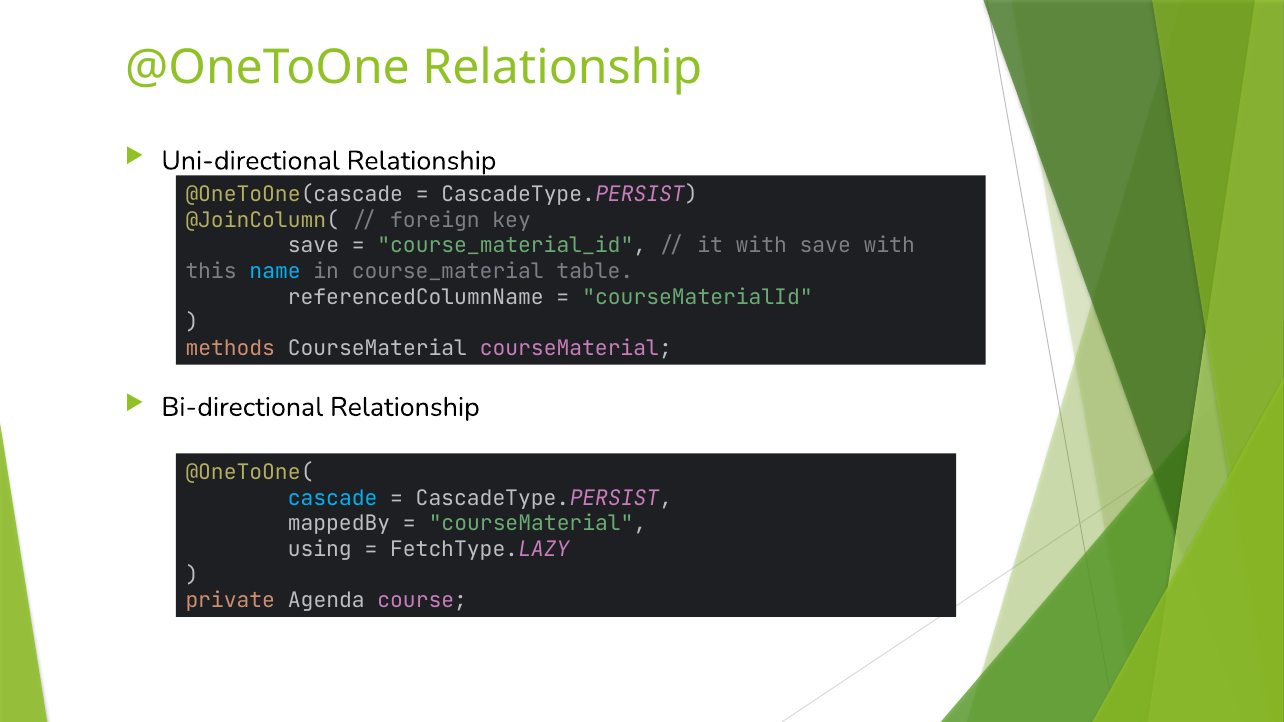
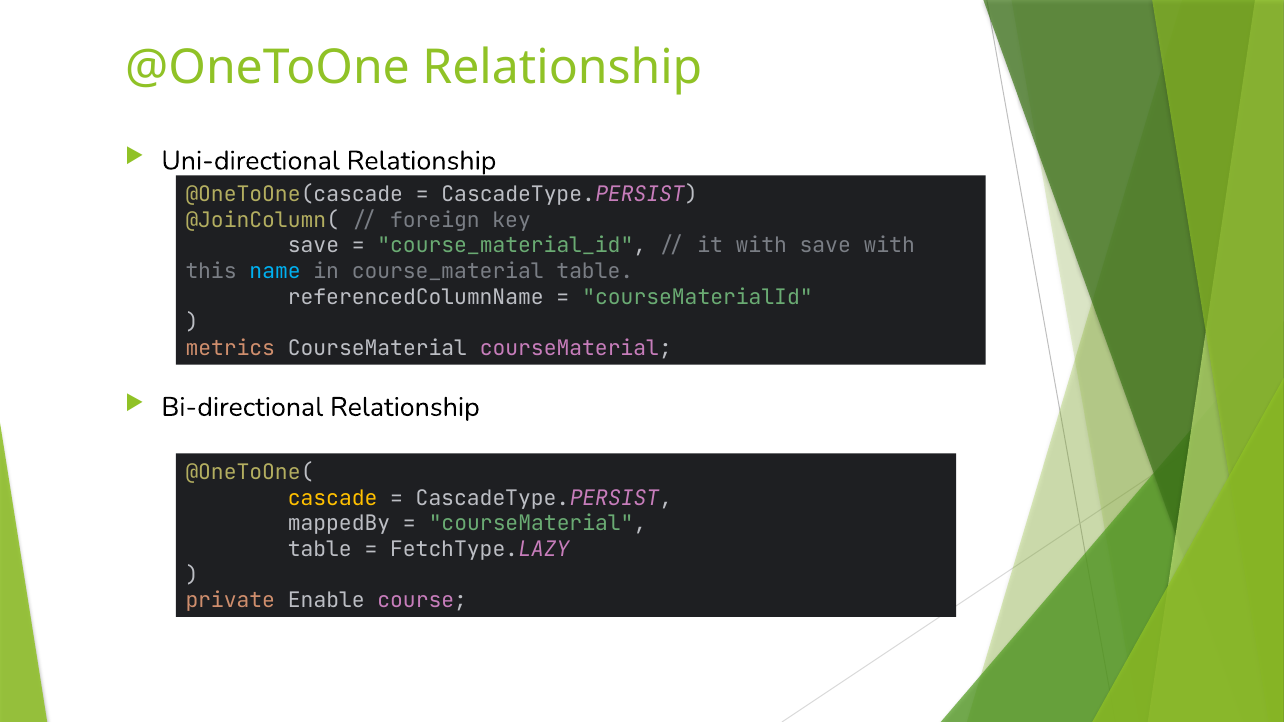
methods: methods -> metrics (230, 349)
cascade colour: light blue -> yellow (333, 498)
using: using -> table (320, 550)
Agenda: Agenda -> Enable (326, 601)
